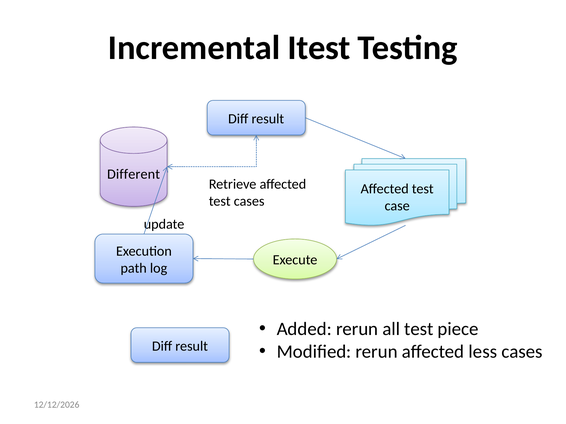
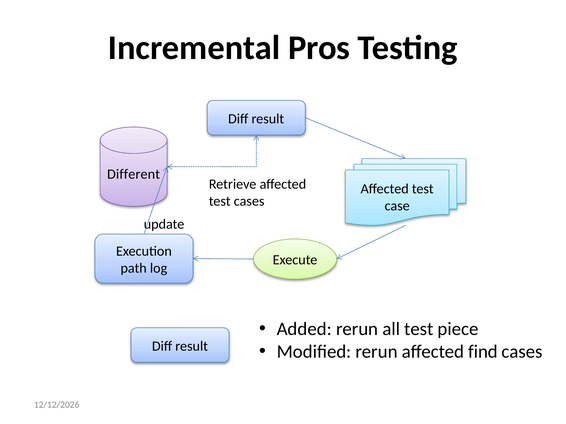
Itest: Itest -> Pros (319, 48)
less: less -> find (483, 352)
